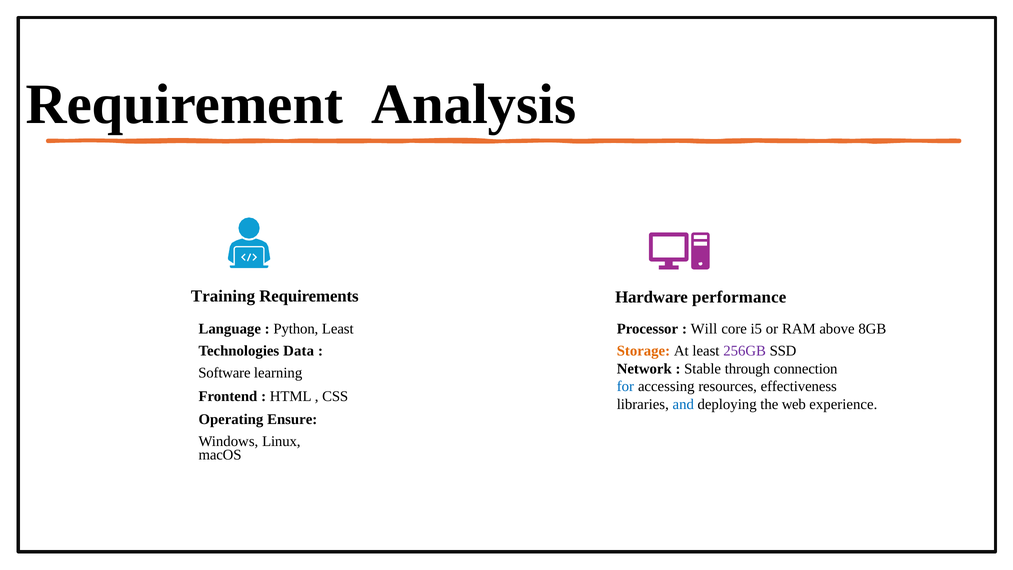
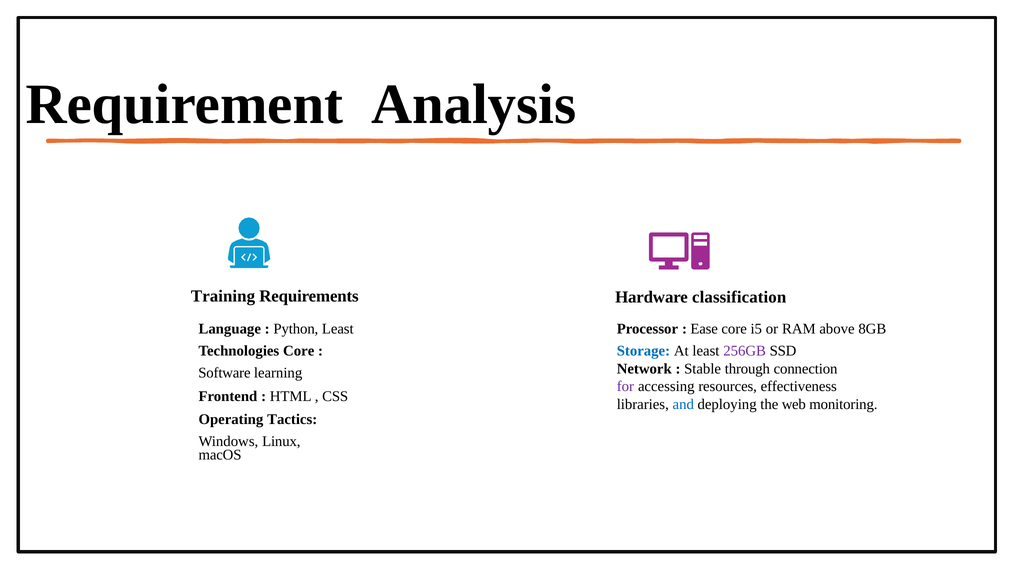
performance: performance -> classification (739, 297)
Will: Will -> Ease (704, 329)
Technologies Data: Data -> Core (299, 351)
Storage colour: orange -> blue (643, 351)
for colour: blue -> purple (625, 386)
experience: experience -> monitoring (843, 404)
Ensure: Ensure -> Tactics (292, 419)
